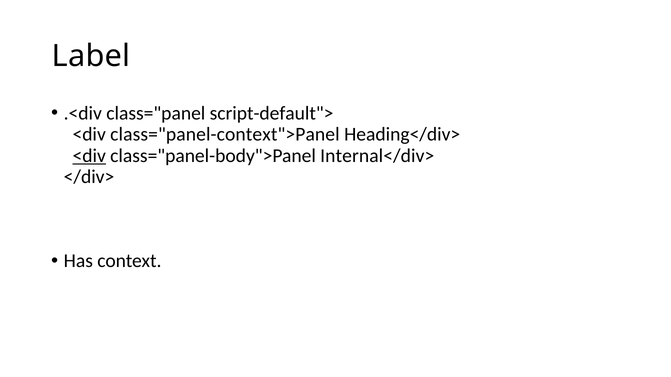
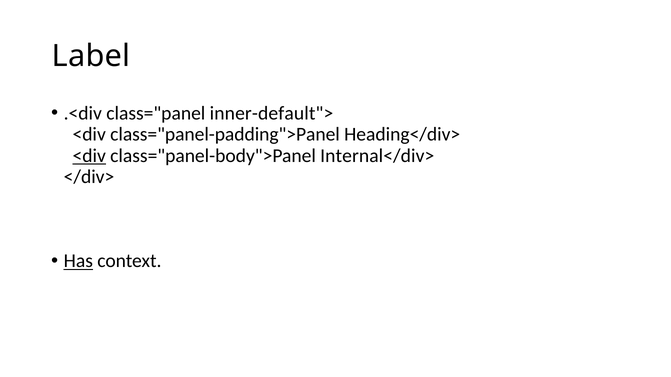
script-default">: script-default"> -> inner-default"> (272, 113)
class="panel-context">Panel: class="panel-context">Panel -> class="panel-padding">Panel (225, 135)
Has underline: none -> present (78, 261)
